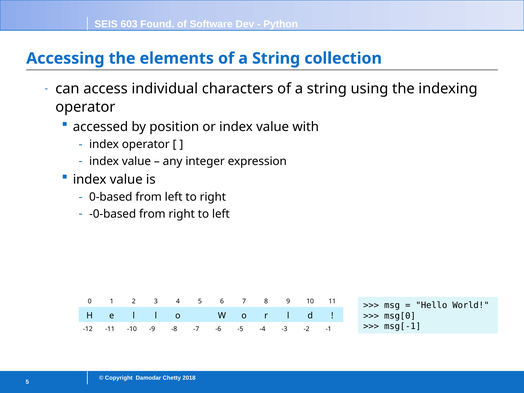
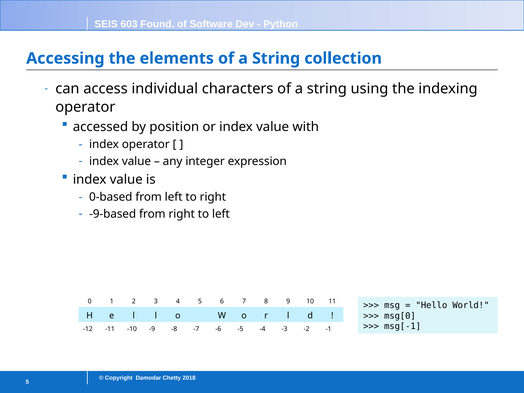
-0-based: -0-based -> -9-based (113, 214)
